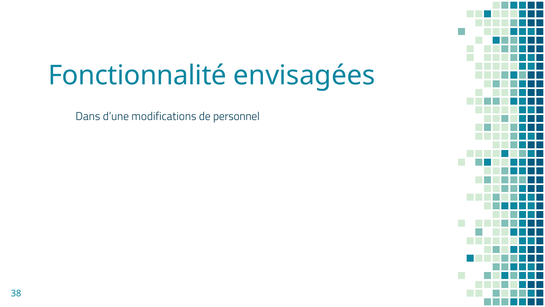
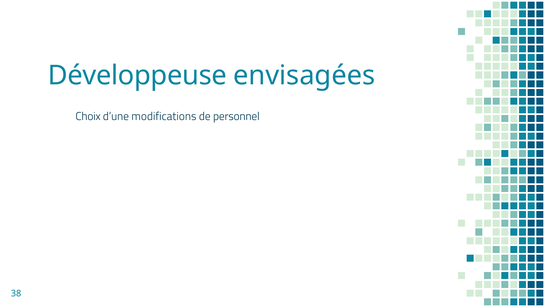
Fonctionnalité: Fonctionnalité -> Développeuse (137, 75)
Dans: Dans -> Choix (88, 116)
